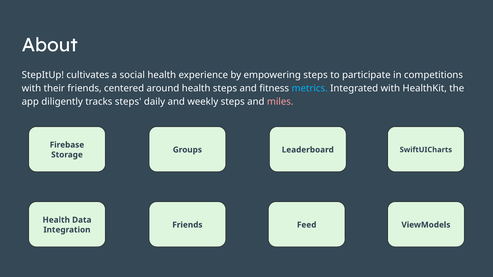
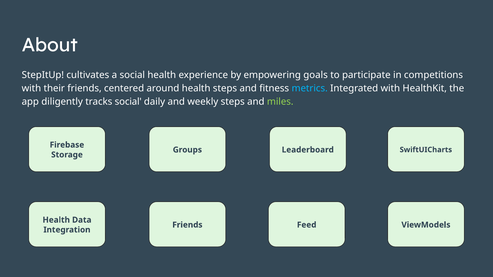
empowering steps: steps -> goals (316, 75)
tracks steps: steps -> social (128, 102)
miles colour: pink -> light green (280, 102)
